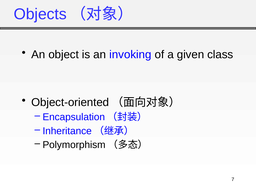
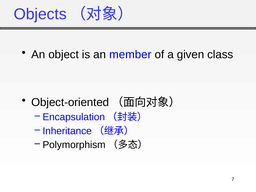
invoking: invoking -> member (130, 55)
